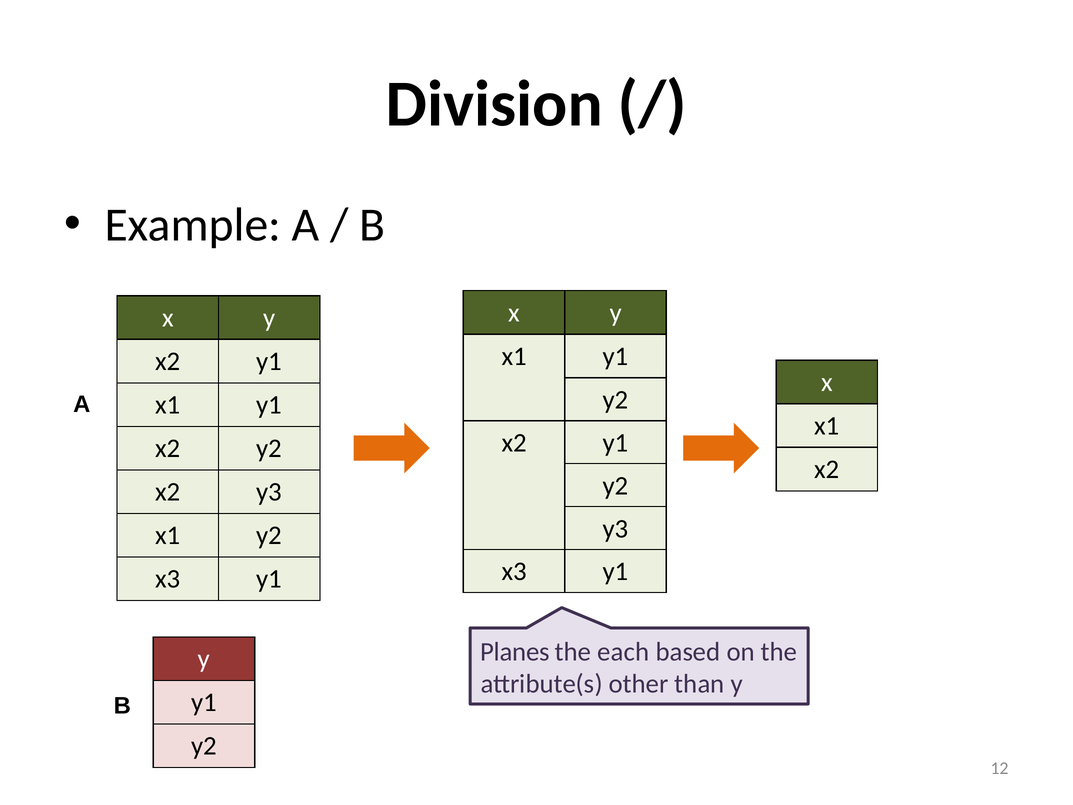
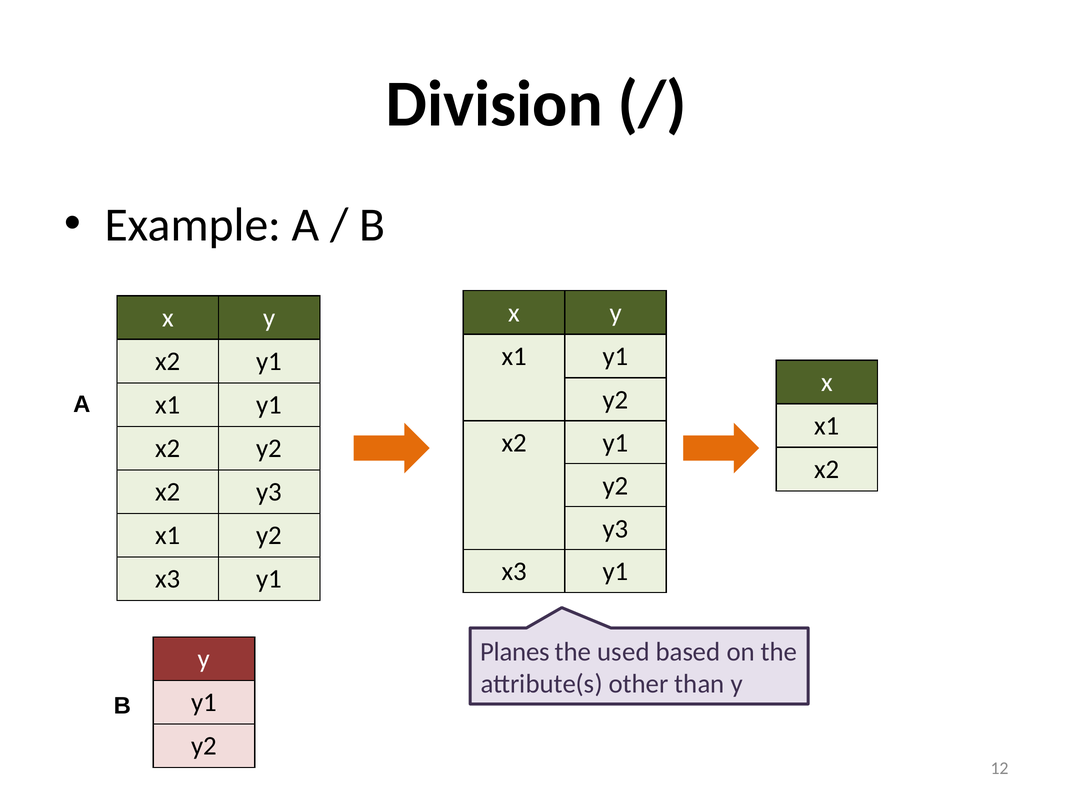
each: each -> used (623, 652)
